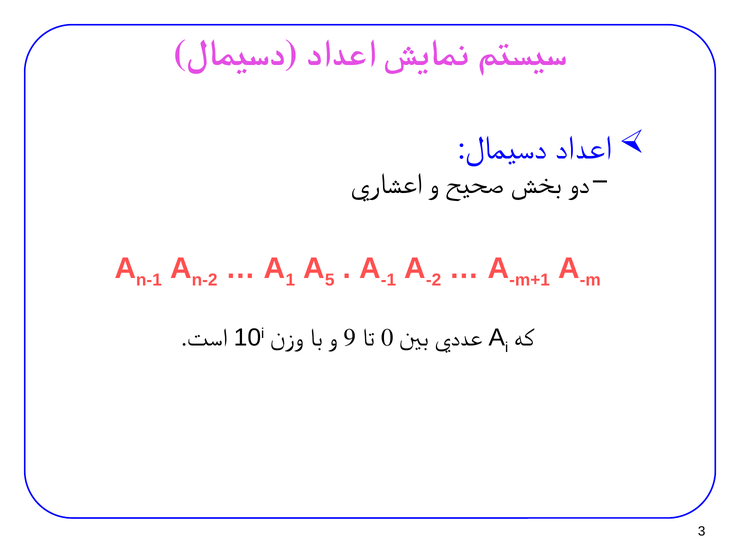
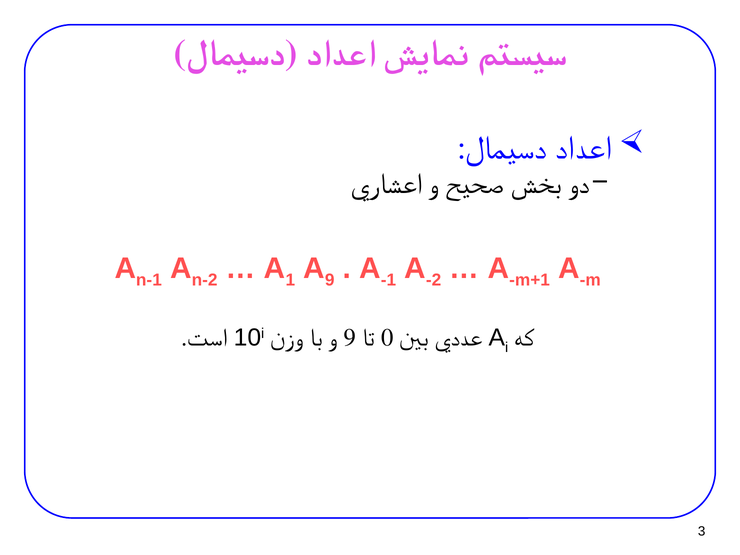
5: 5 -> 9 (330, 280)
